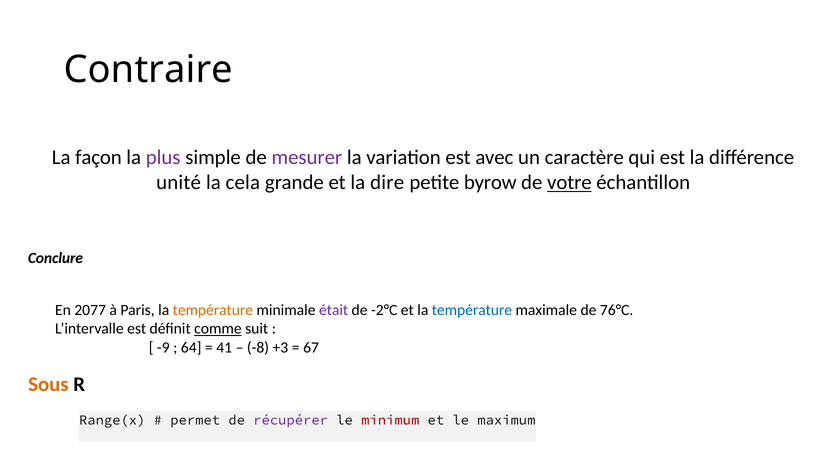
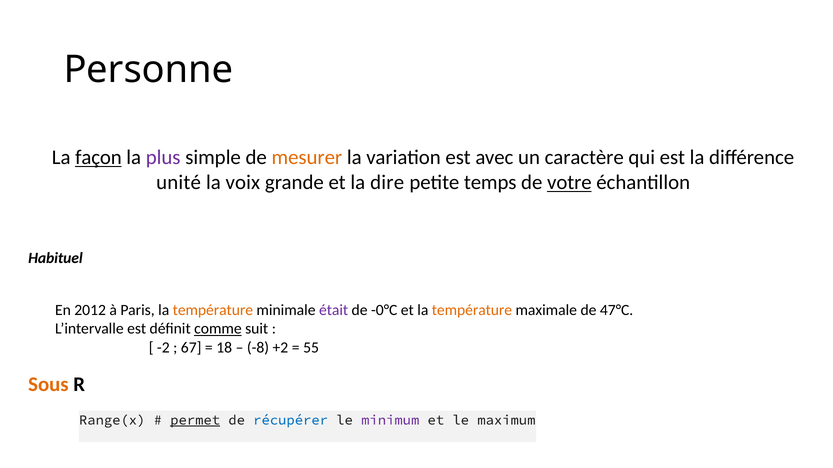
Contraire: Contraire -> Personne (148, 70)
façon underline: none -> present (98, 158)
mesurer colour: purple -> orange (307, 158)
cela: cela -> voix (243, 183)
byrow: byrow -> temps (490, 183)
Conclure: Conclure -> Habituel (55, 258)
2077: 2077 -> 2012 (90, 310)
-2°C: -2°C -> -0°C (384, 310)
température colour: blue -> orange (472, 310)
76°C: 76°C -> 47°C (617, 310)
-9: -9 -> -2 (163, 348)
64: 64 -> 67 (191, 348)
41: 41 -> 18 (224, 348)
+3: +3 -> +2 (280, 348)
67: 67 -> 55 (311, 348)
permet underline: none -> present (195, 420)
récupérer colour: purple -> blue (291, 420)
minimum colour: red -> purple (390, 420)
